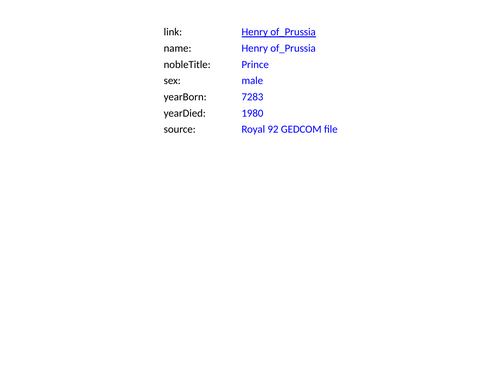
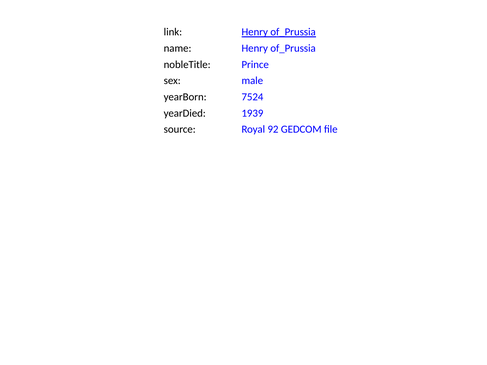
7283: 7283 -> 7524 (252, 97)
1980: 1980 -> 1939 (252, 113)
